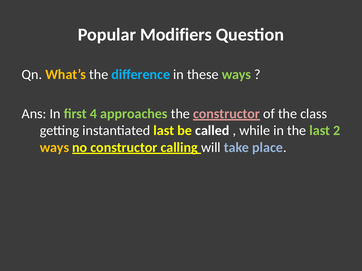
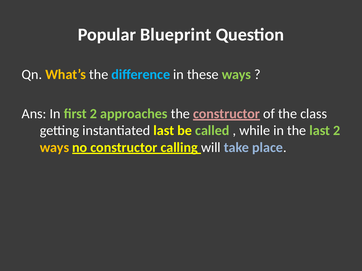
Modifiers: Modifiers -> Blueprint (176, 35)
first 4: 4 -> 2 (93, 114)
called colour: white -> light green (212, 131)
